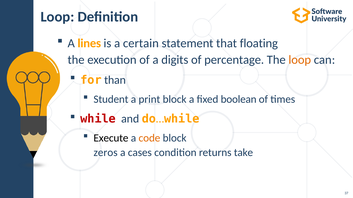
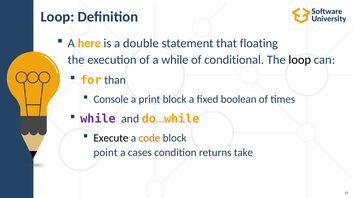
lines: lines -> here (89, 43)
certain: certain -> double (141, 43)
a digits: digits -> while (175, 60)
percentage: percentage -> conditional (234, 60)
loop colour: orange -> black (300, 60)
Student: Student -> Console (111, 100)
while colour: red -> purple (98, 119)
zeros: zeros -> point (106, 153)
